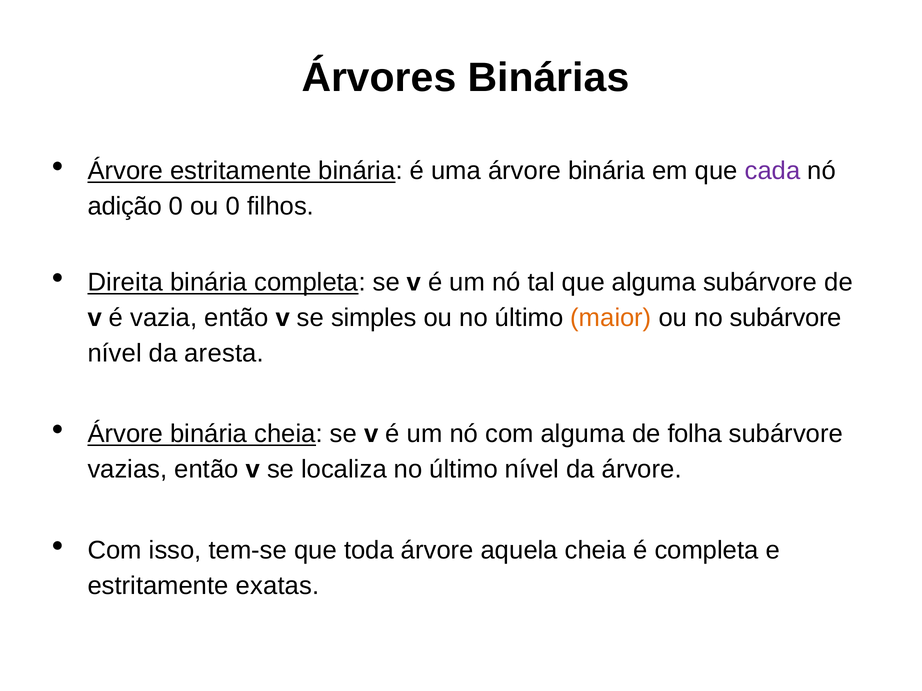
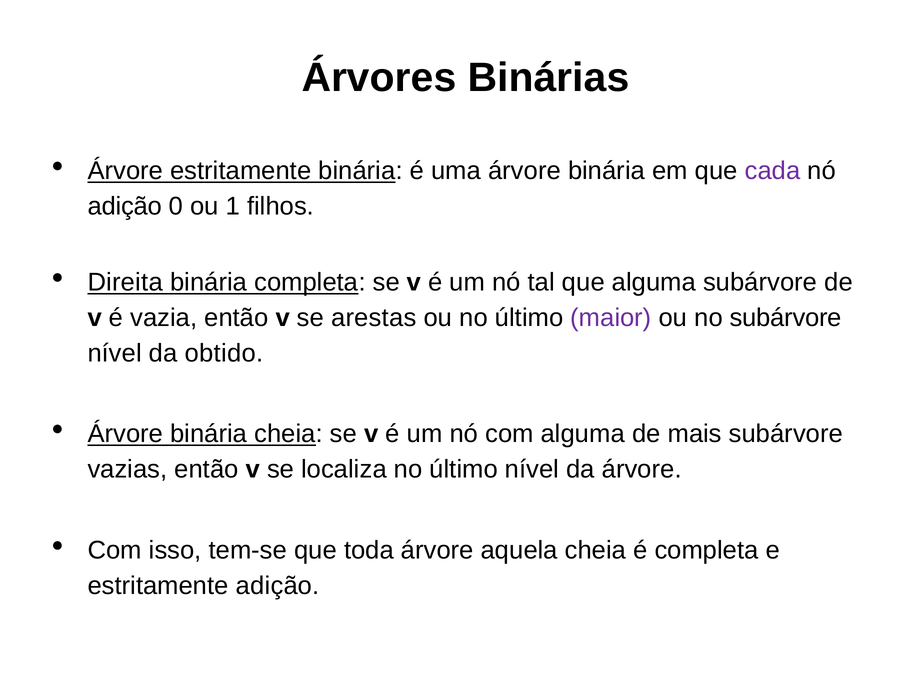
ou 0: 0 -> 1 (233, 206)
simples: simples -> arestas (374, 318)
maior colour: orange -> purple (611, 318)
aresta: aresta -> obtido (224, 353)
folha: folha -> mais (695, 434)
estritamente exatas: exatas -> adição (278, 586)
